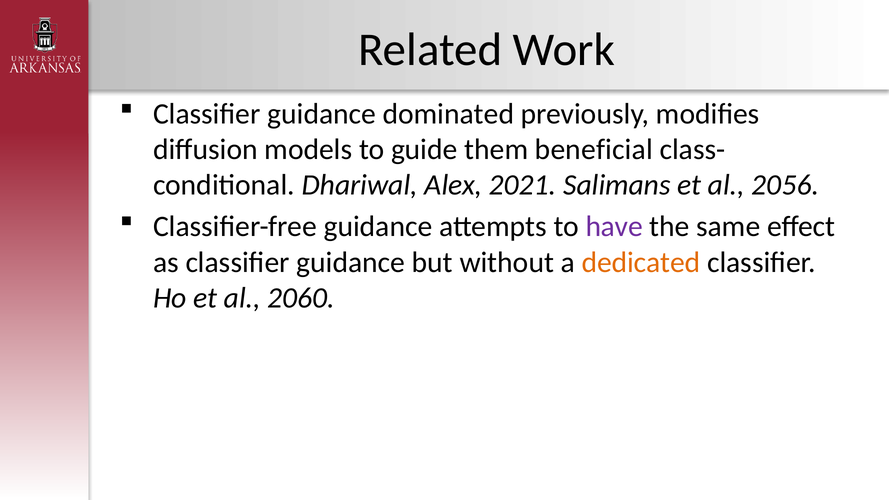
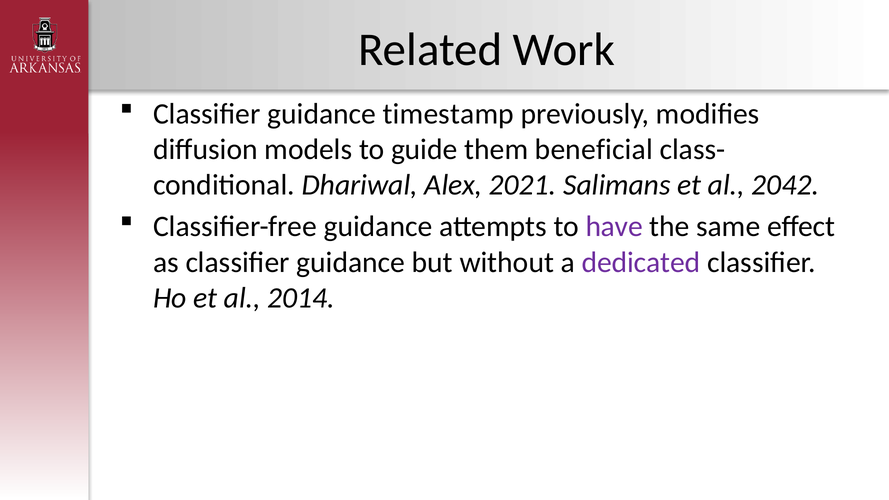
dominated: dominated -> timestamp (448, 114)
2056: 2056 -> 2042 (785, 185)
dedicated colour: orange -> purple (641, 262)
2060: 2060 -> 2014 (301, 298)
